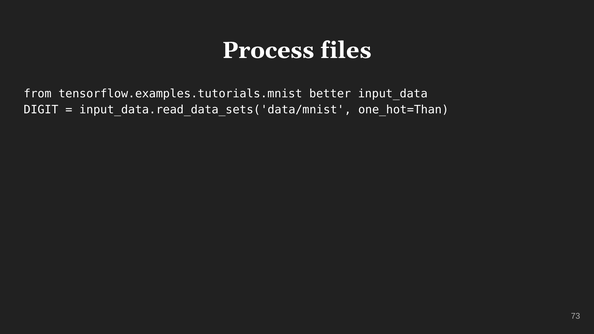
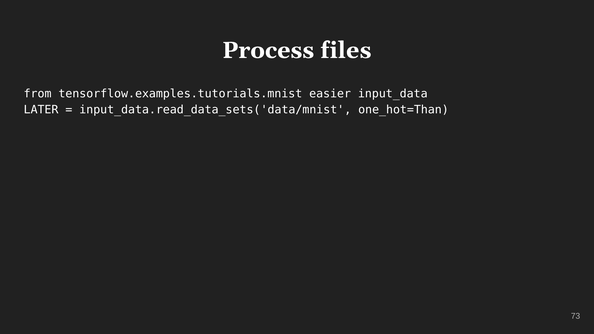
better: better -> easier (330, 94)
DIGIT: DIGIT -> LATER (41, 110)
